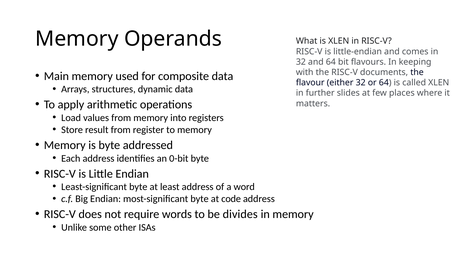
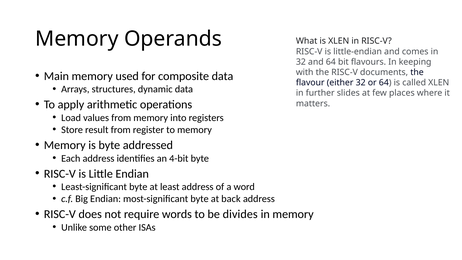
0-bit: 0-bit -> 4-bit (179, 158)
code: code -> back (231, 199)
